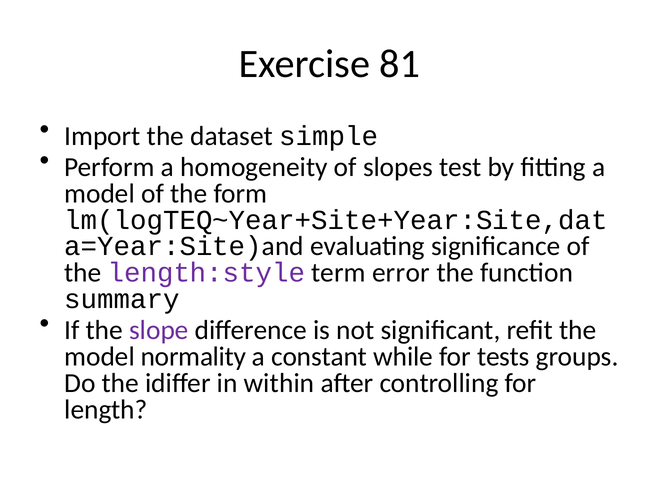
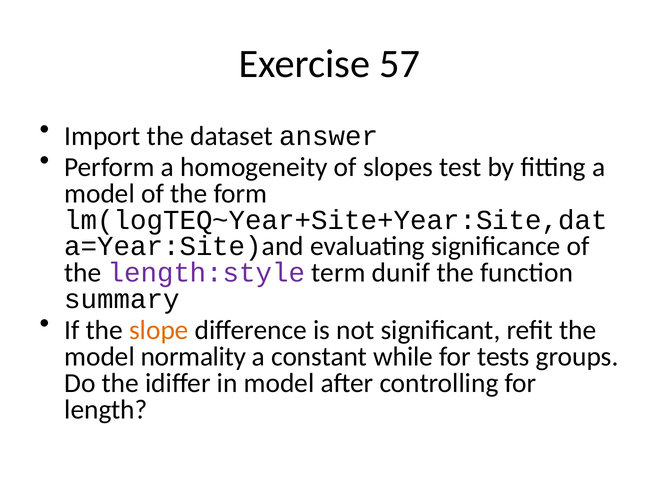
81: 81 -> 57 (400, 64)
simple: simple -> answer (329, 136)
error: error -> dunif (401, 272)
slope colour: purple -> orange (159, 330)
in within: within -> model (279, 383)
